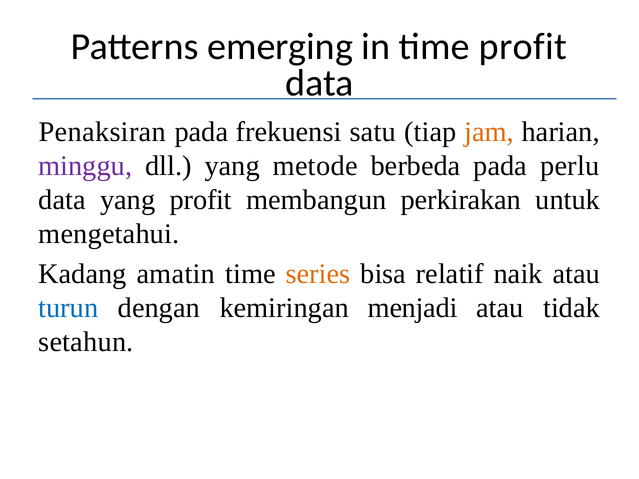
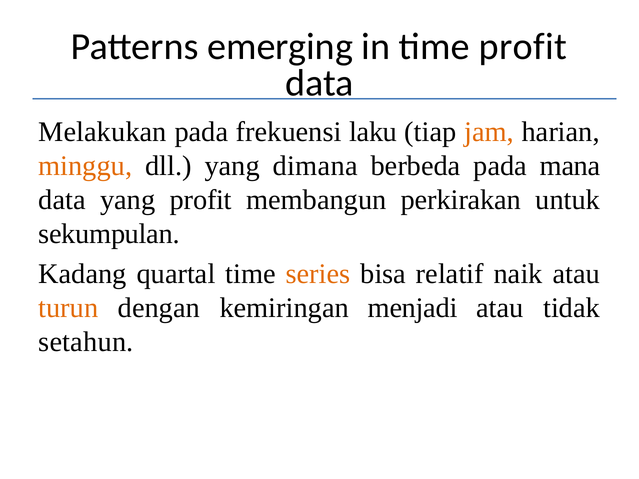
Penaksiran: Penaksiran -> Melakukan (103, 132)
satu: satu -> laku (373, 132)
minggu colour: purple -> orange (85, 166)
metode: metode -> dimana (315, 166)
perlu: perlu -> mana (570, 166)
mengetahui: mengetahui -> sekumpulan (109, 234)
amatin: amatin -> quartal (176, 274)
turun colour: blue -> orange (68, 308)
